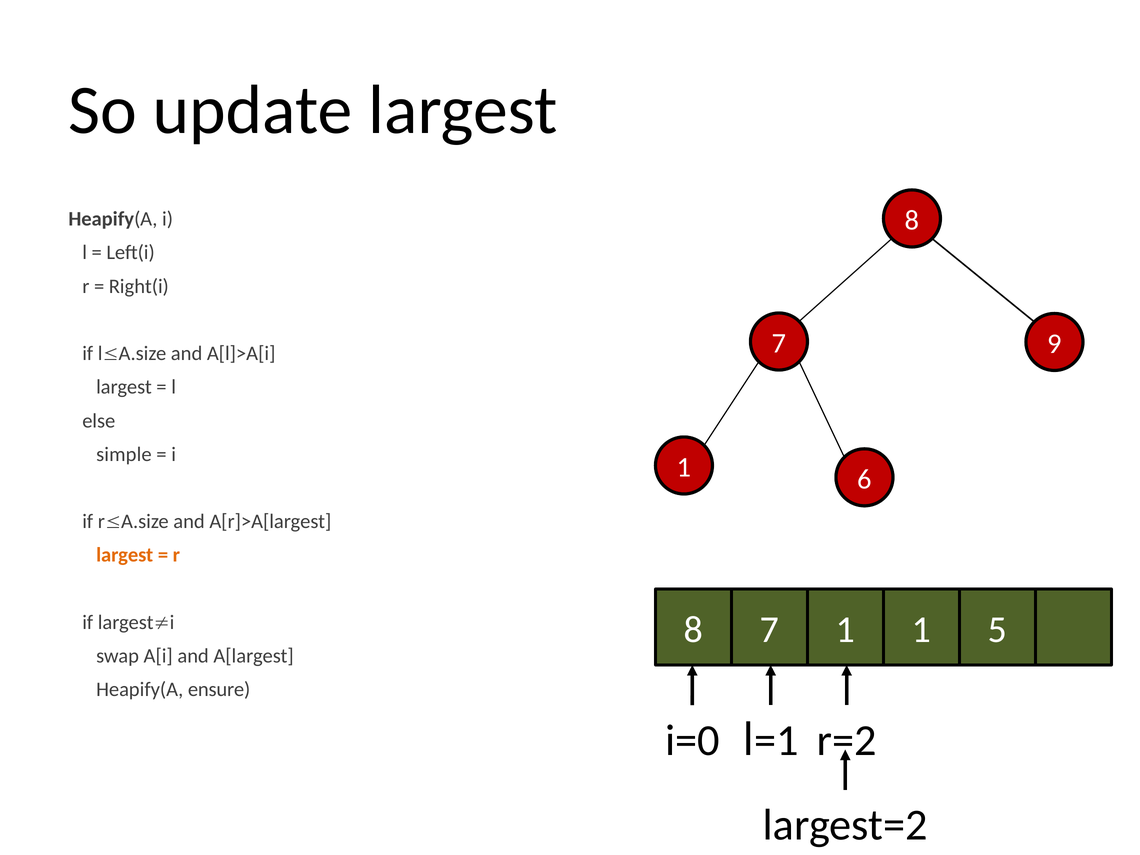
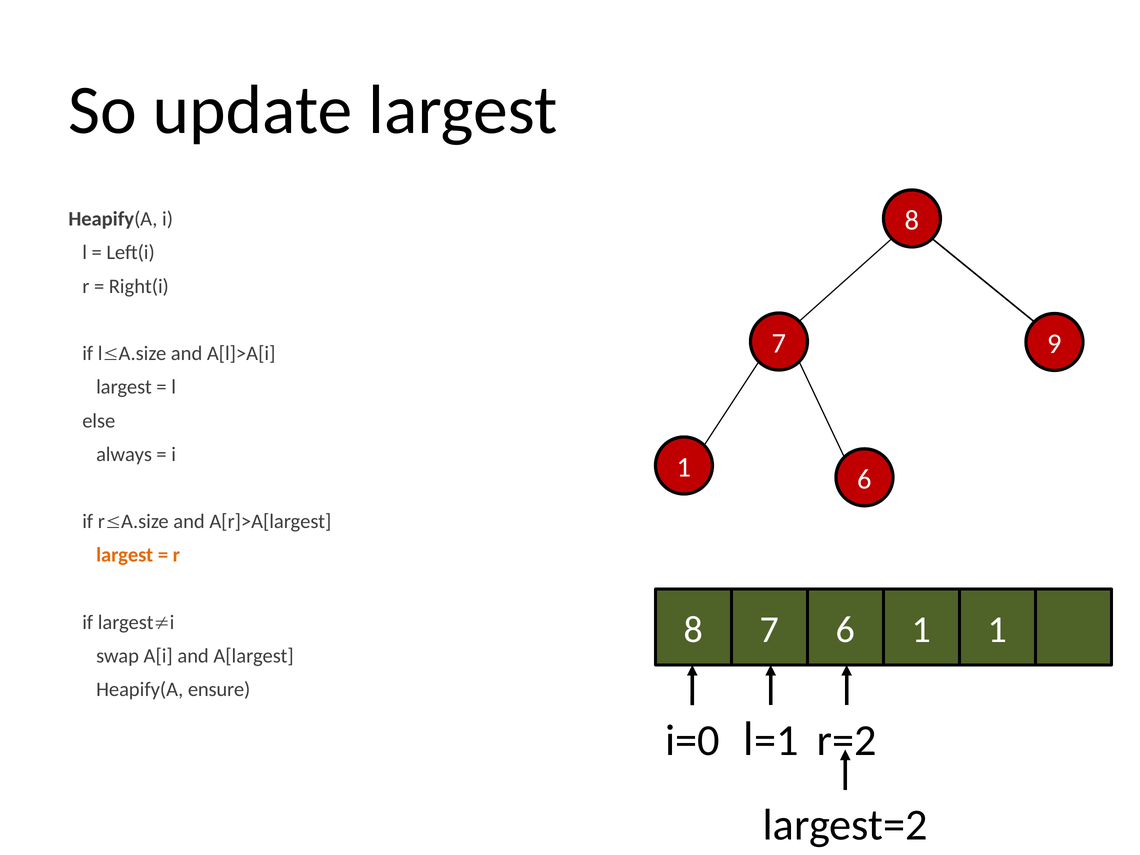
simple: simple -> always (124, 454)
8 7 1: 1 -> 6 (845, 630)
1 5: 5 -> 1 (997, 630)
